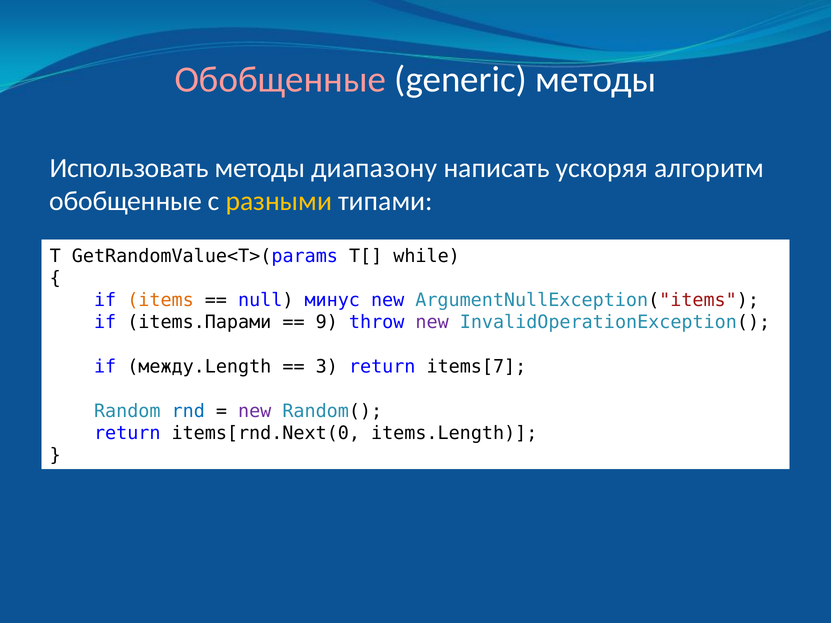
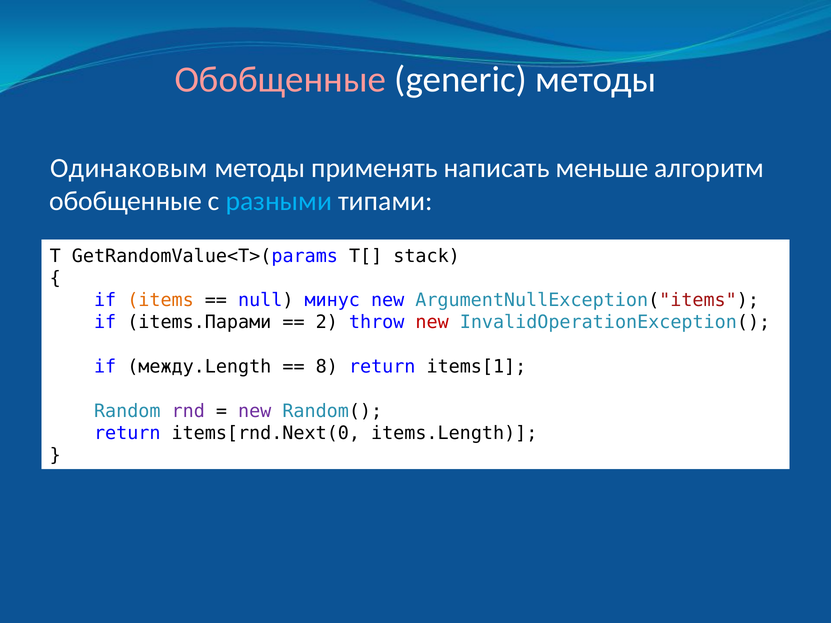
Использовать: Использовать -> Одинаковым (129, 168)
диапазону: диапазону -> применять (374, 168)
ускоряя: ускоряя -> меньше (602, 168)
разными colour: yellow -> light blue (279, 201)
while: while -> stack (427, 256)
9: 9 -> 2 (327, 323)
new colour: purple -> red (432, 323)
3: 3 -> 8 (327, 367)
items[7: items[7 -> items[1 (476, 367)
rnd colour: blue -> purple (188, 411)
